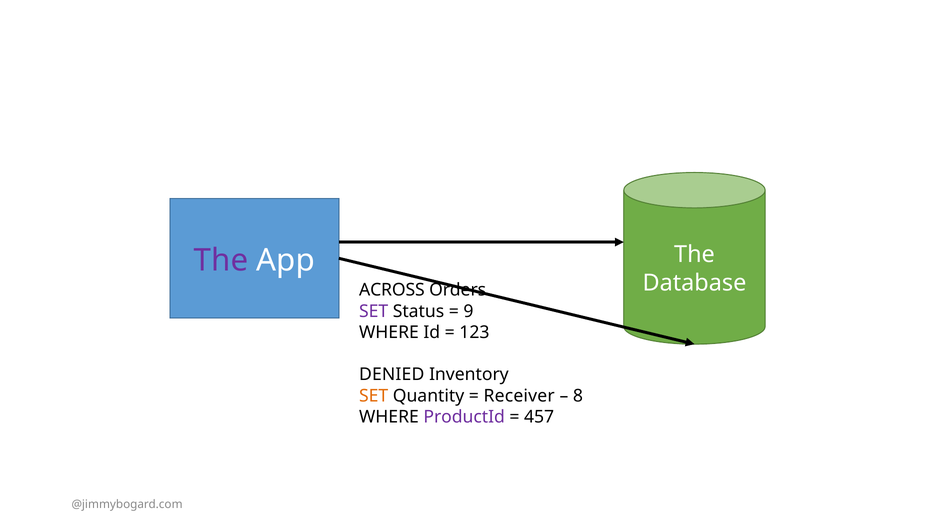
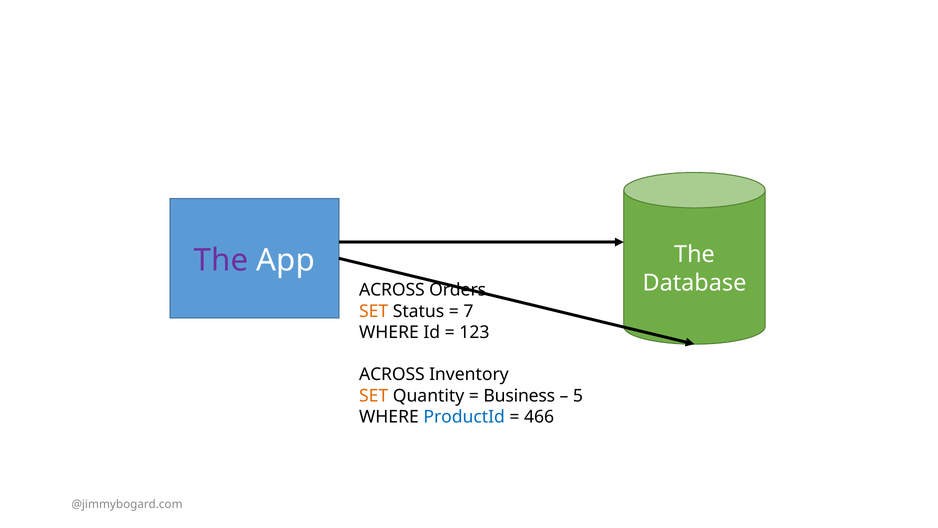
SET colour: purple -> orange (374, 311)
9: 9 -> 7 (468, 311)
DENIED: DENIED -> ACROSS (392, 374)
Receiver: Receiver -> Business (519, 395)
8: 8 -> 5 (578, 395)
ProductId colour: purple -> blue (464, 417)
457: 457 -> 466 (539, 417)
